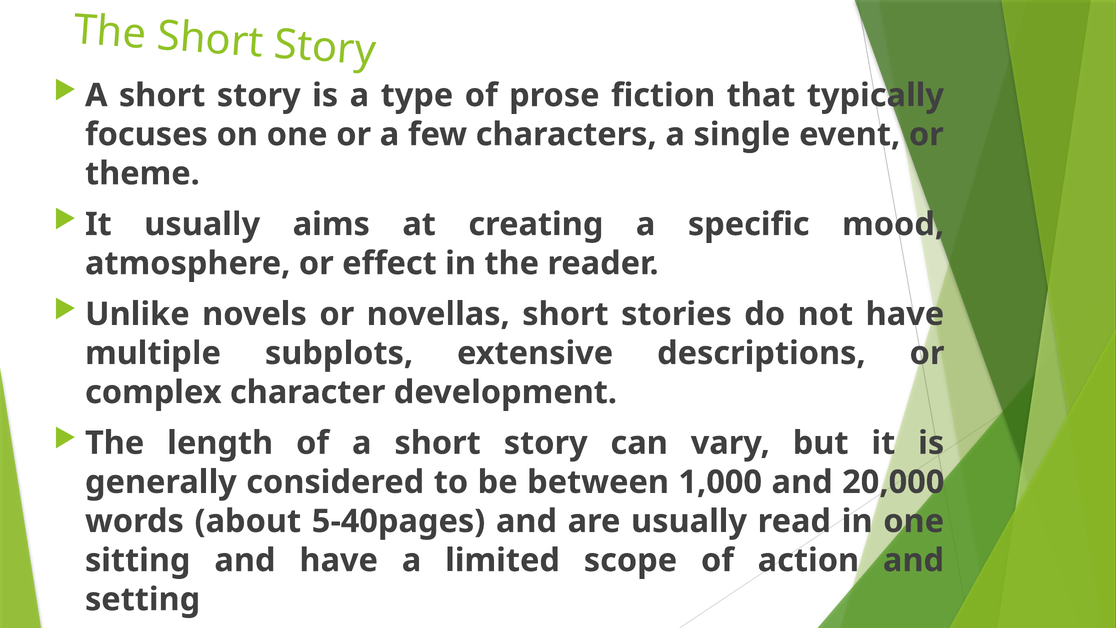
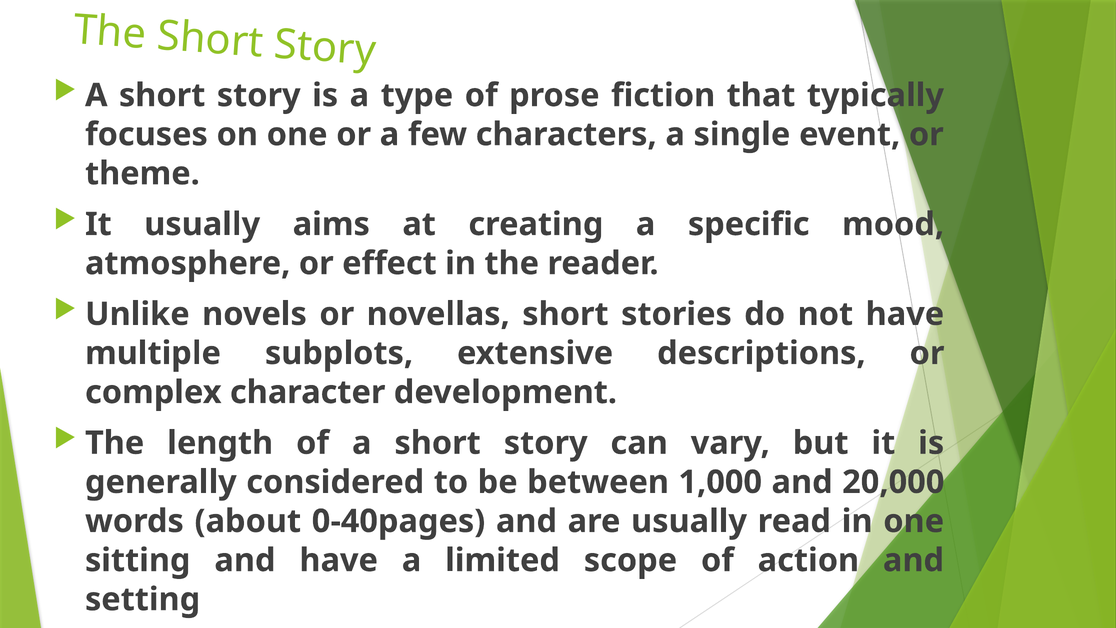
5-40pages: 5-40pages -> 0-40pages (399, 521)
